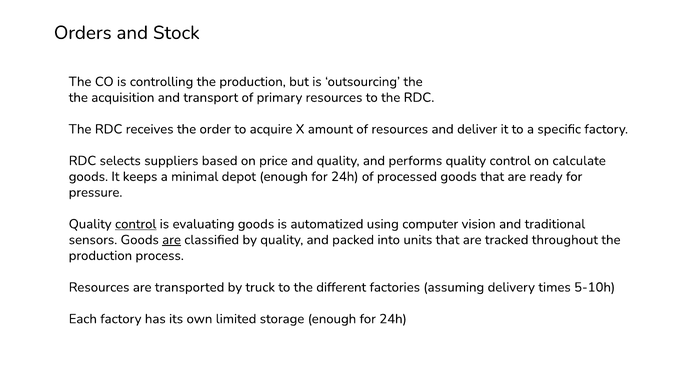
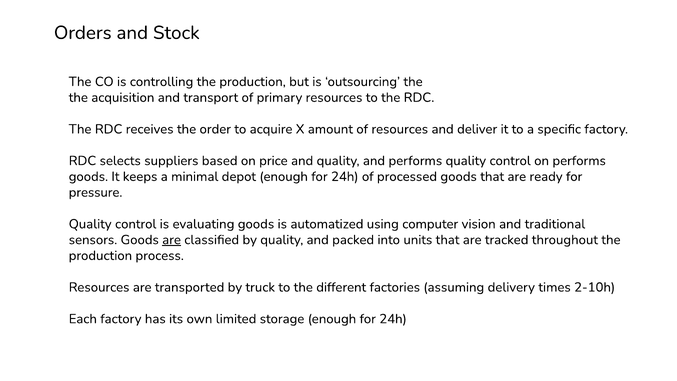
on calculate: calculate -> performs (579, 161)
control underline: present -> none (136, 224)
5-10h: 5-10h -> 2-10h (595, 287)
